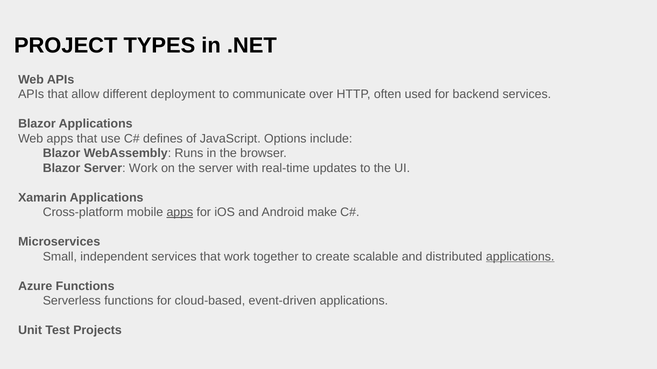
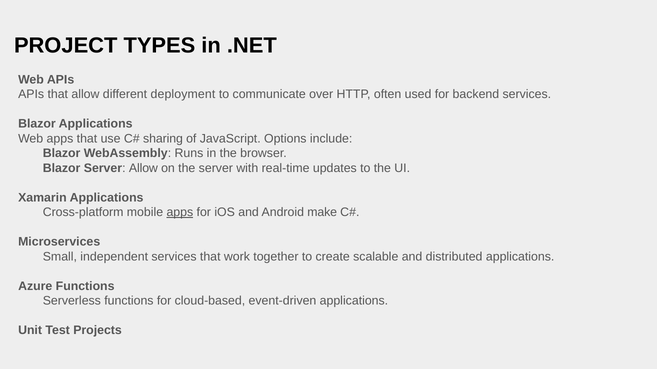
defines: defines -> sharing (163, 139)
Server Work: Work -> Allow (143, 168)
applications underline: present -> none (520, 257)
